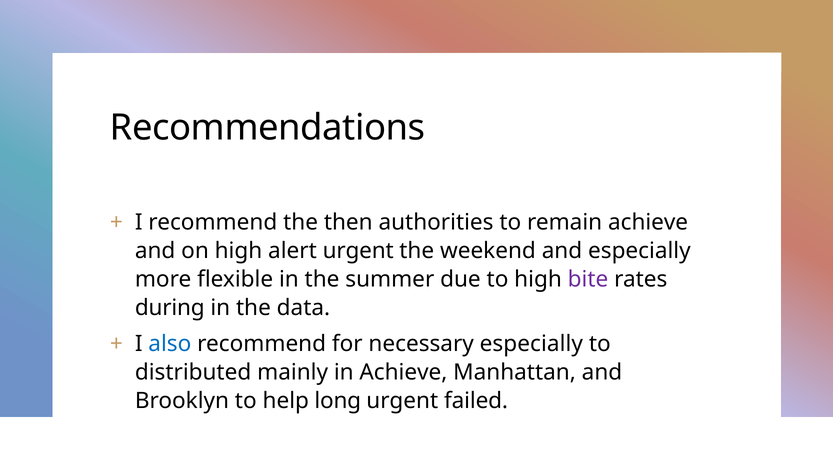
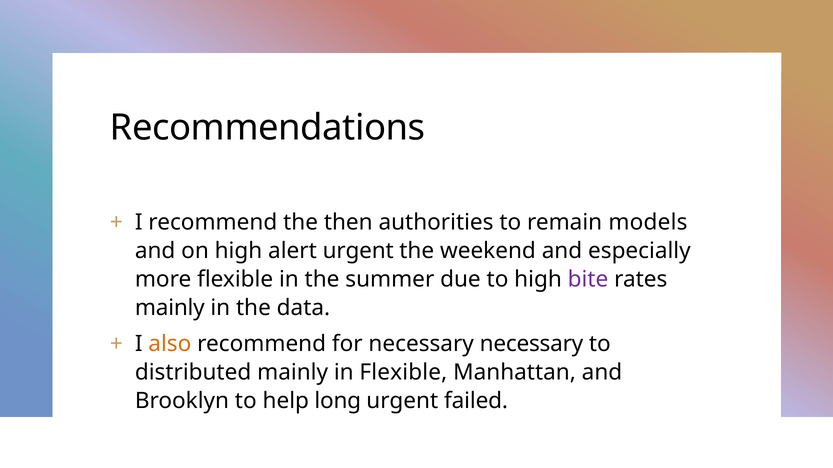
remain achieve: achieve -> models (648, 223)
during: during -> mainly (170, 308)
also colour: blue -> orange (170, 344)
necessary especially: especially -> necessary (531, 344)
in Achieve: Achieve -> Flexible (403, 373)
